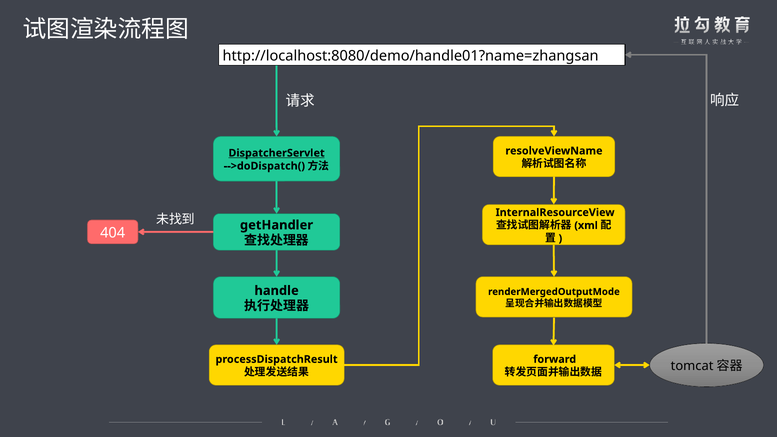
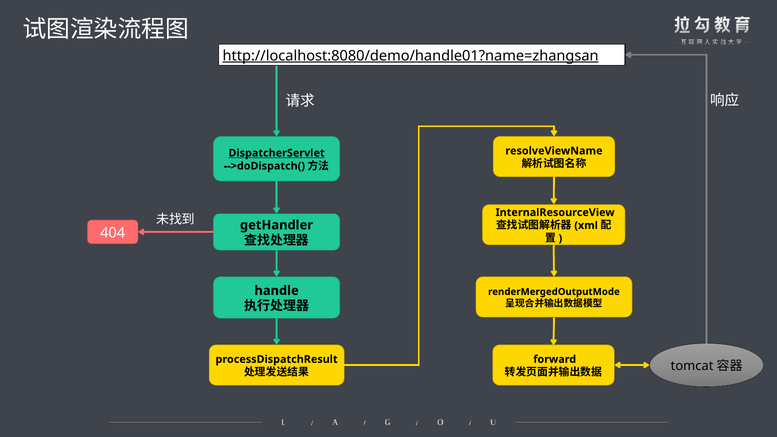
http://localhost:8080/demo/handle01?name=zhangsan underline: none -> present (411, 56)
